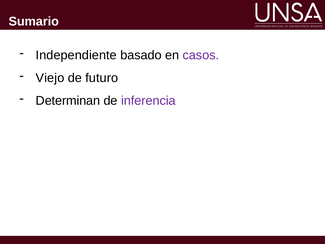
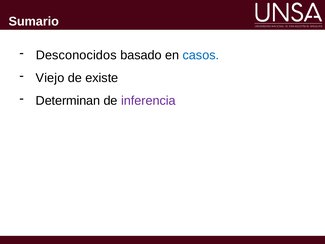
Independiente: Independiente -> Desconocidos (76, 55)
casos colour: purple -> blue (201, 55)
futuro: futuro -> existe (102, 78)
